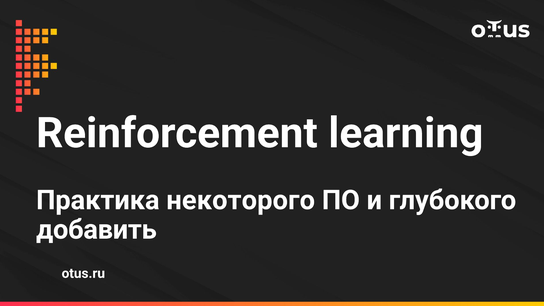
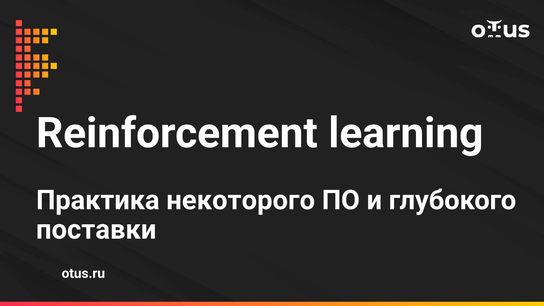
добавить: добавить -> поставки (96, 230)
